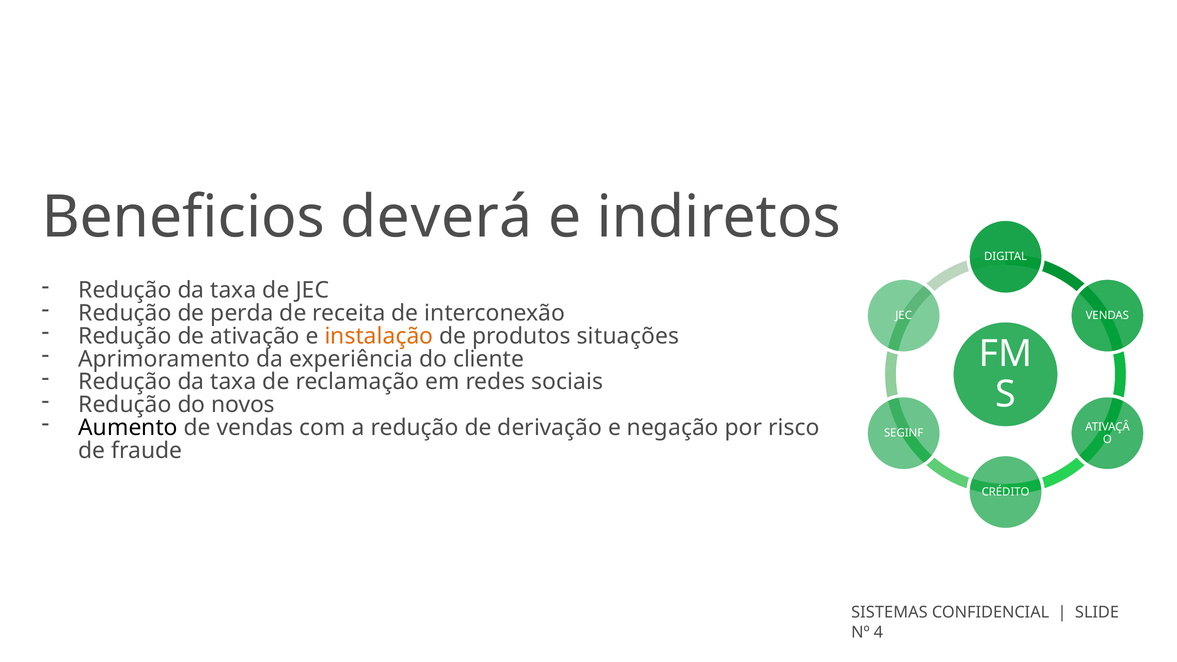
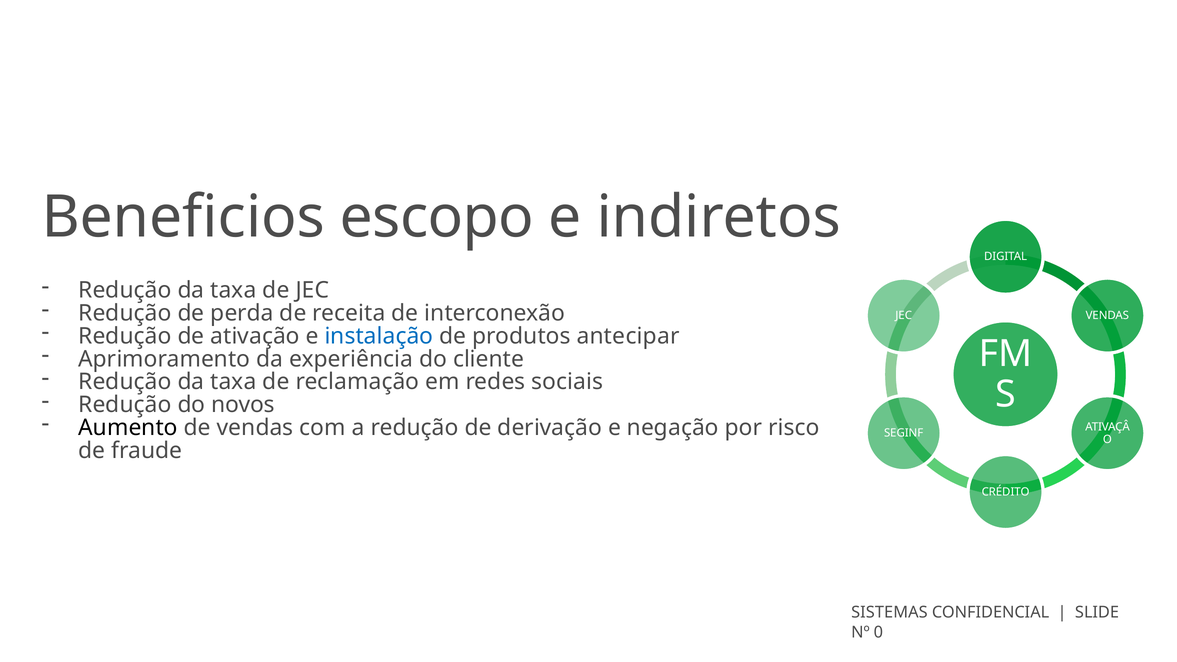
deverá: deverá -> escopo (437, 217)
instalação colour: orange -> blue (379, 336)
situações: situações -> antecipar (628, 336)
4: 4 -> 0 (878, 632)
